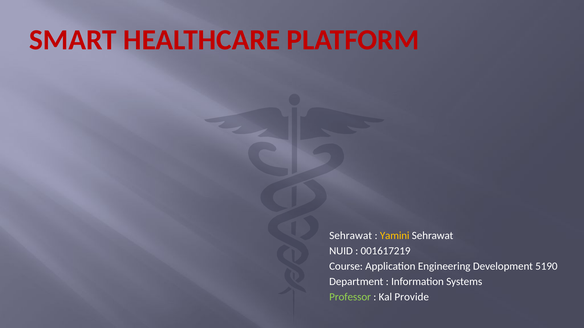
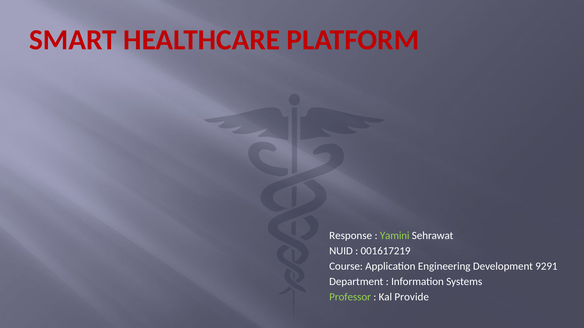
Sehrawat: Sehrawat -> Response (351, 236)
Yamini colour: yellow -> light green (395, 236)
5190: 5190 -> 9291 (546, 267)
